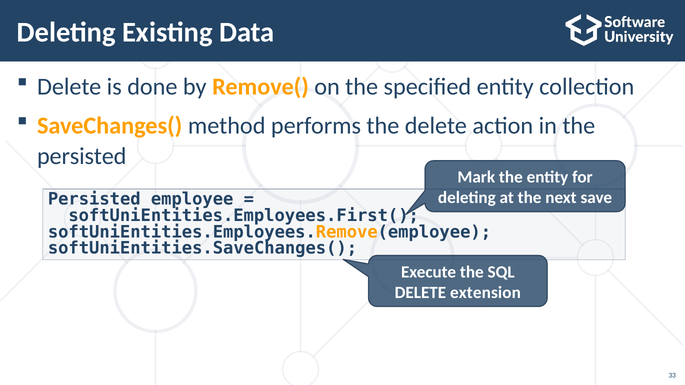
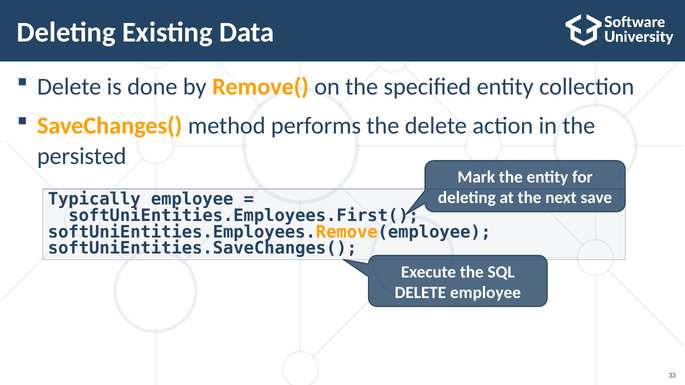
Persisted: Persisted -> Typically (94, 199)
DELETE extension: extension -> employee (486, 293)
